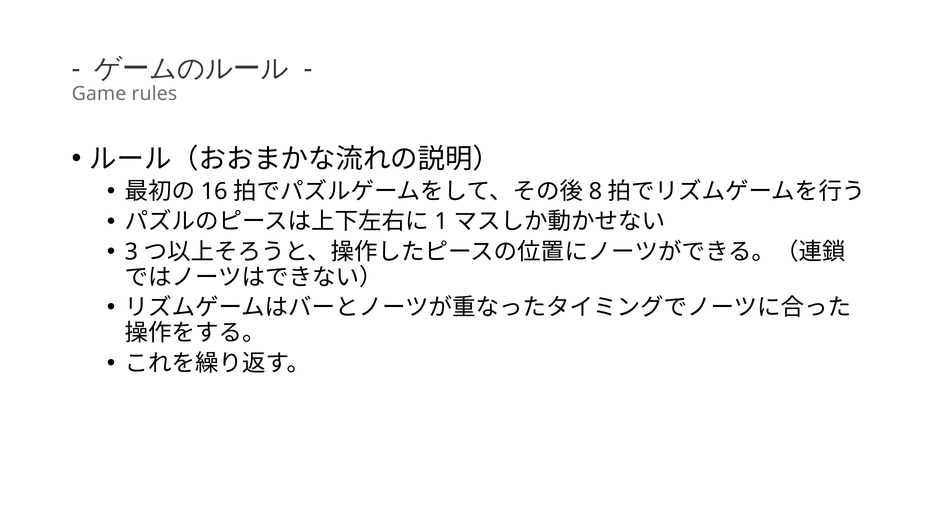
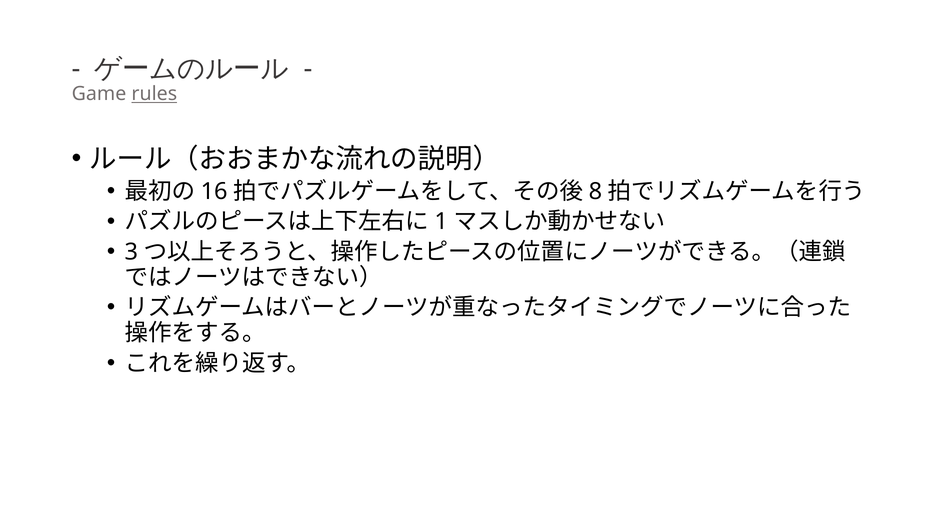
rules underline: none -> present (154, 94)
